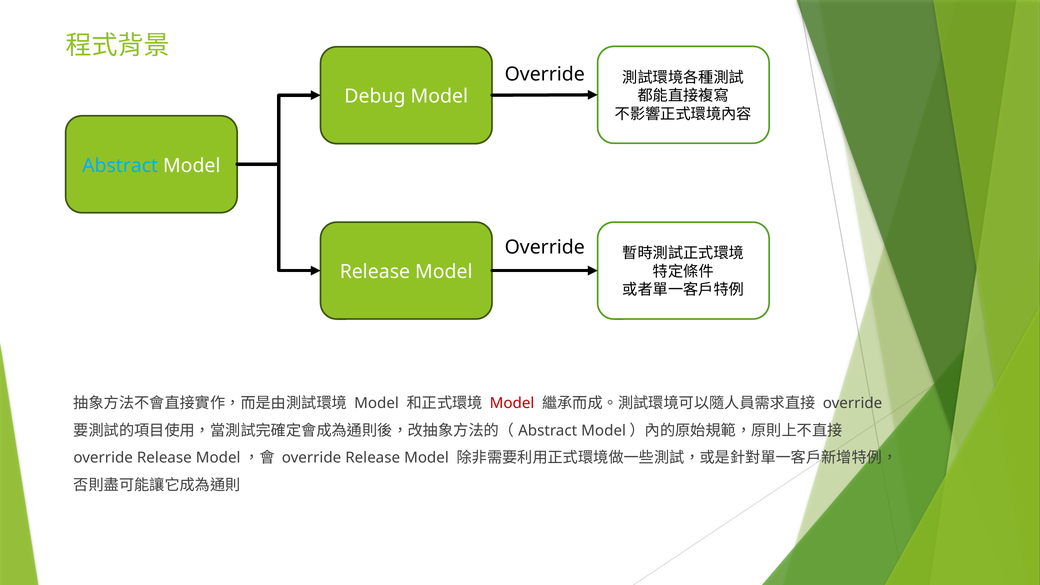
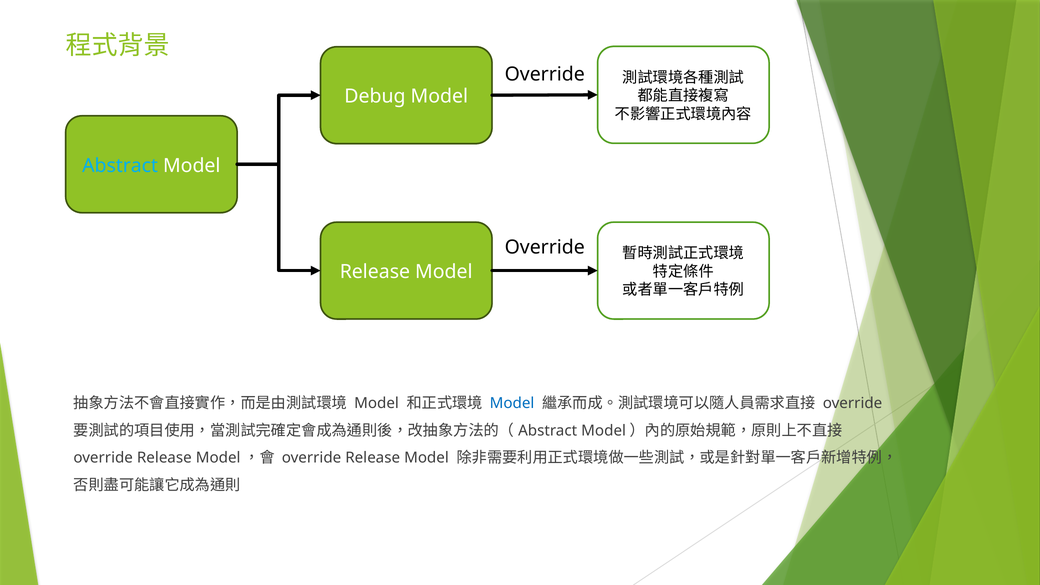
Model colour: red -> blue (512, 403)
